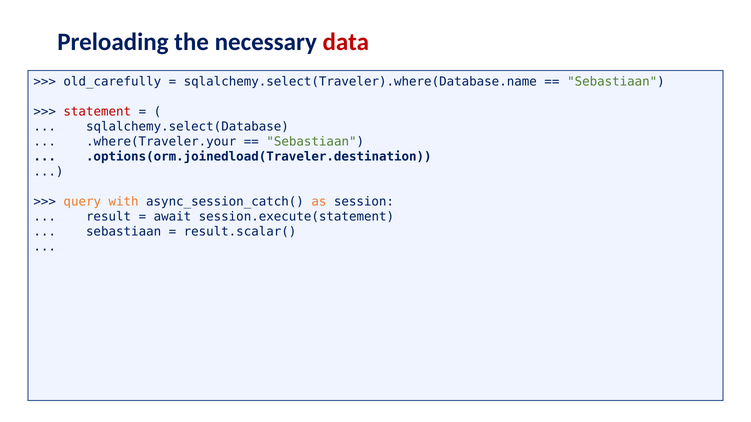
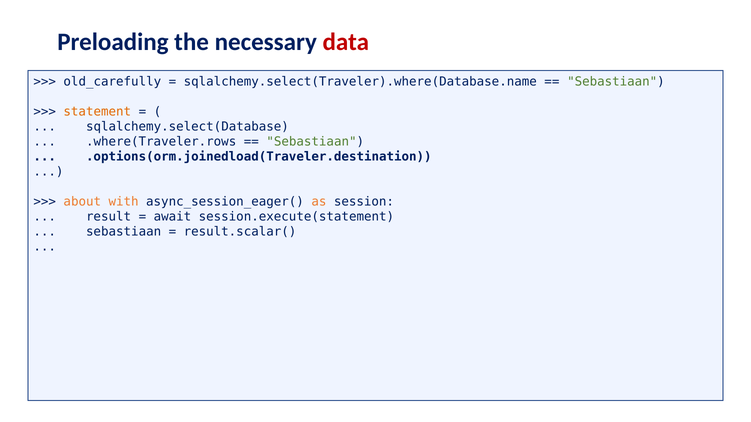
statement colour: red -> orange (97, 112)
.where(Traveler.your: .where(Traveler.your -> .where(Traveler.rows (161, 142)
query: query -> about (82, 202)
async_session_catch(: async_session_catch( -> async_session_eager( (225, 202)
